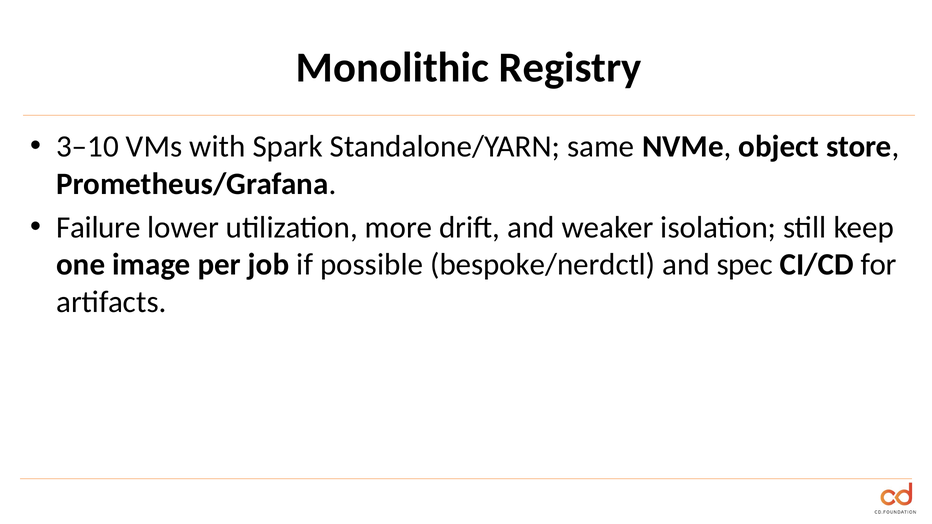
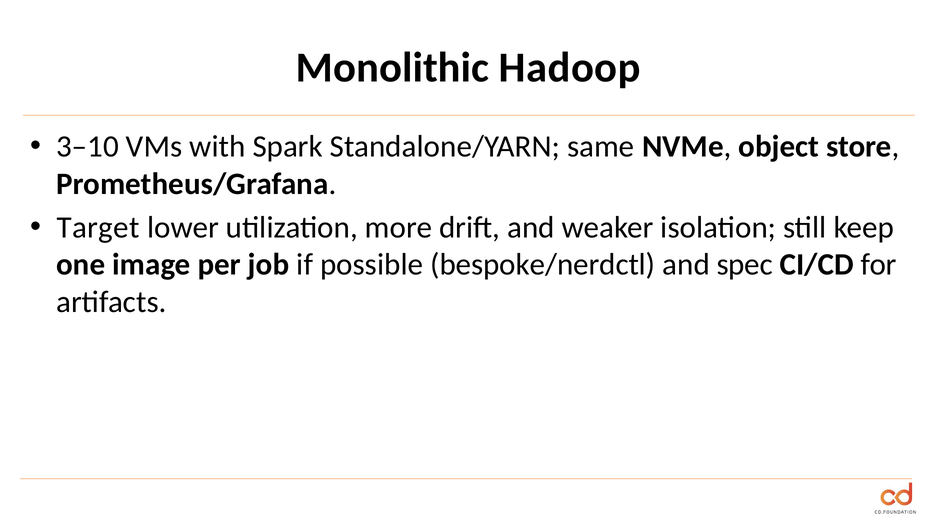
Registry: Registry -> Hadoop (570, 68)
Failure: Failure -> Target (98, 228)
